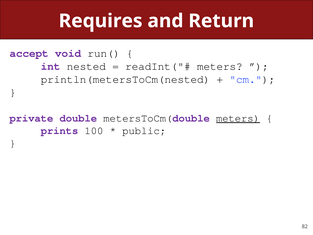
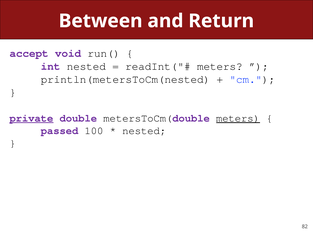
Requires: Requires -> Between (101, 21)
private underline: none -> present (32, 118)
prints: prints -> passed (60, 131)
public: public -> nested (144, 131)
